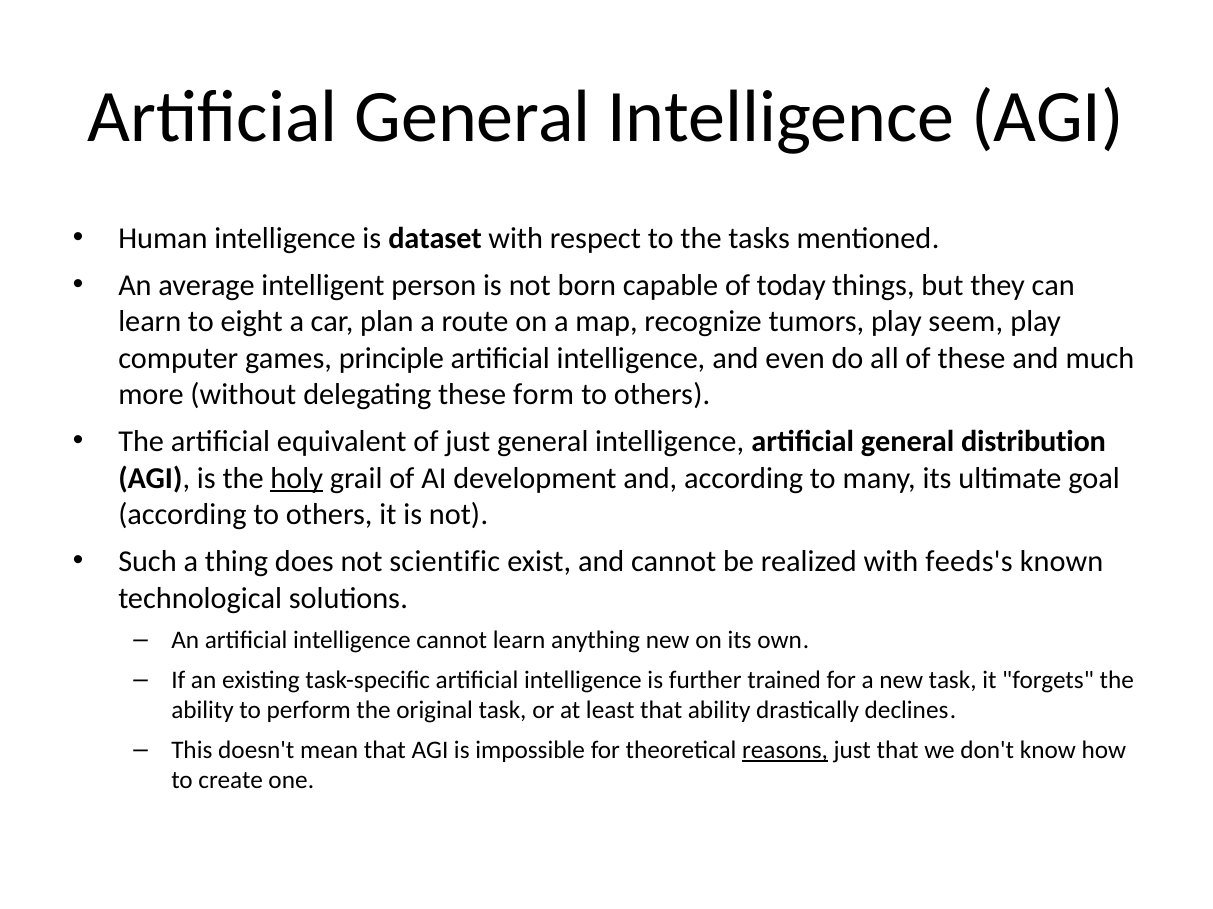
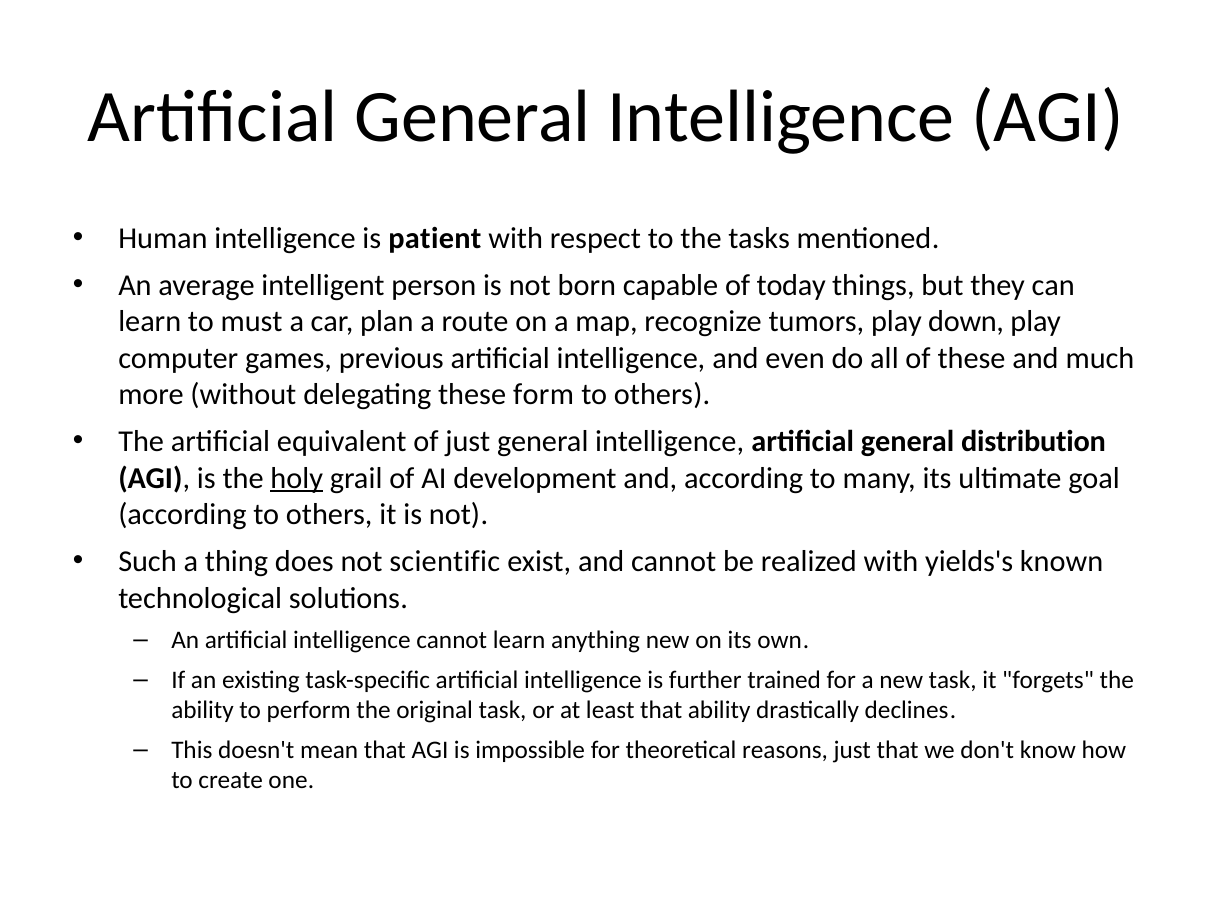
dataset: dataset -> patient (435, 239)
eight: eight -> must (252, 322)
seem: seem -> down (966, 322)
principle: principle -> previous (391, 359)
feeds's: feeds's -> yields's (969, 562)
reasons underline: present -> none (785, 751)
